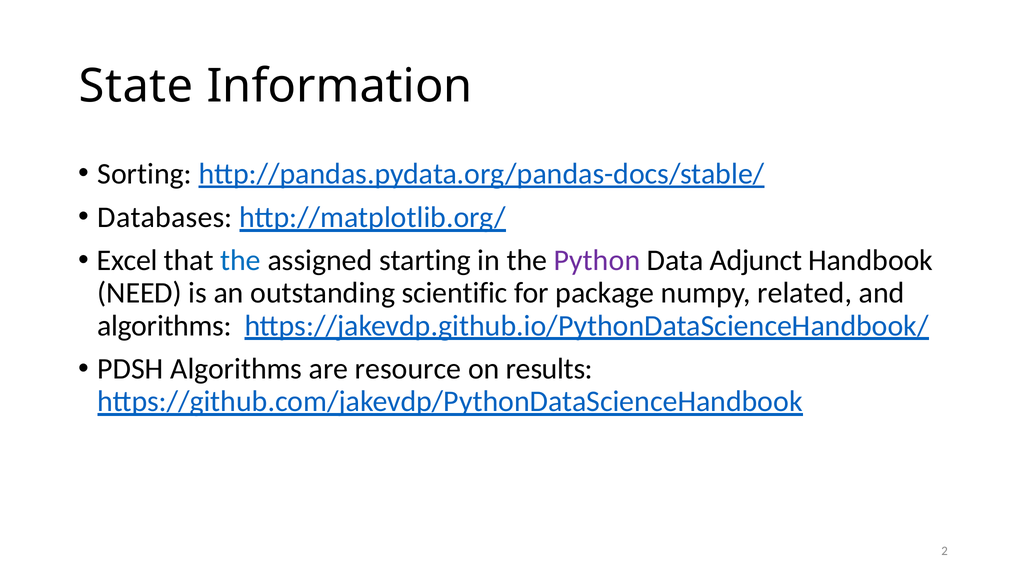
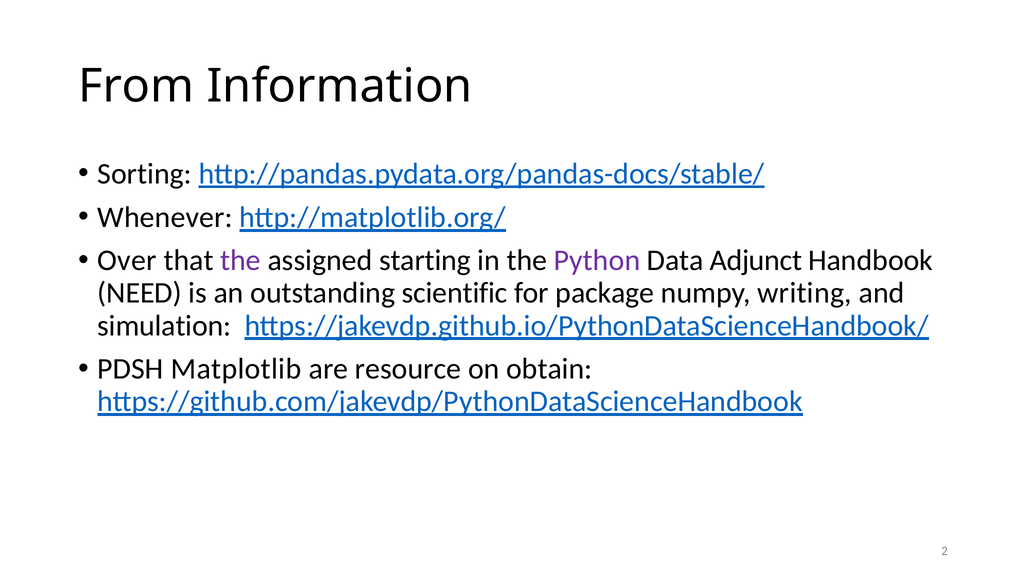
State: State -> From (136, 86)
Databases: Databases -> Whenever (165, 218)
Excel: Excel -> Over (127, 261)
the colour: blue -> purple (241, 261)
related: related -> writing (805, 293)
algorithms: algorithms -> simulation (164, 326)
PDSH Algorithms: Algorithms -> Matplotlib (236, 369)
results: results -> obtain (549, 369)
